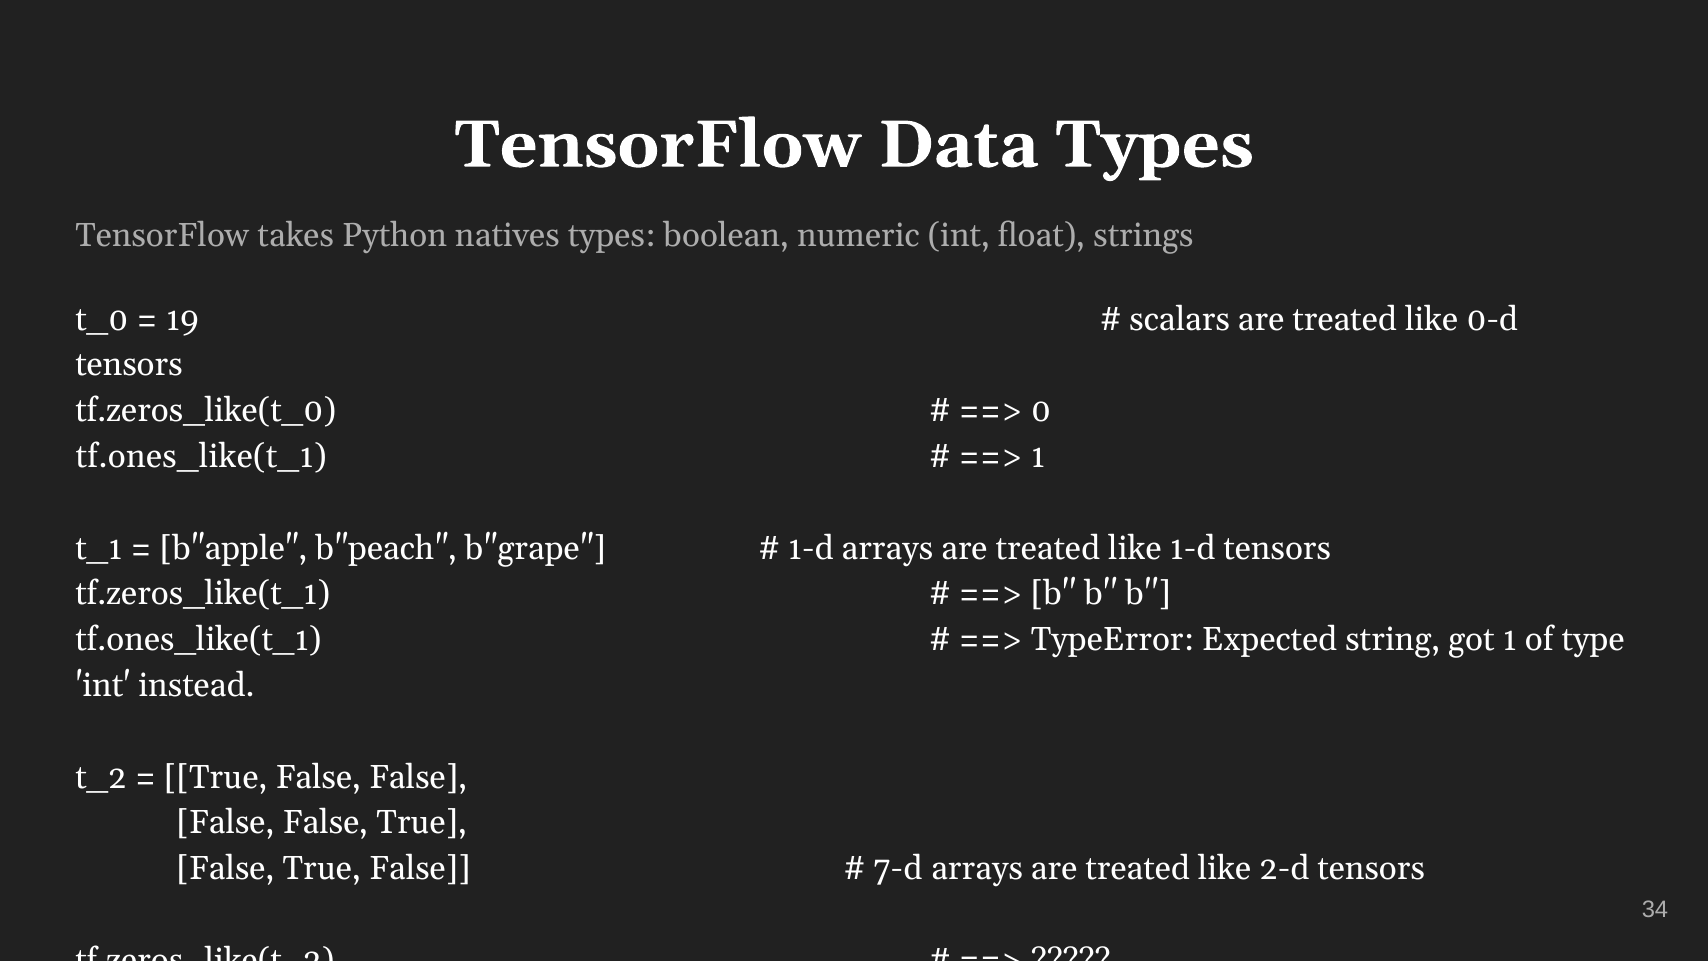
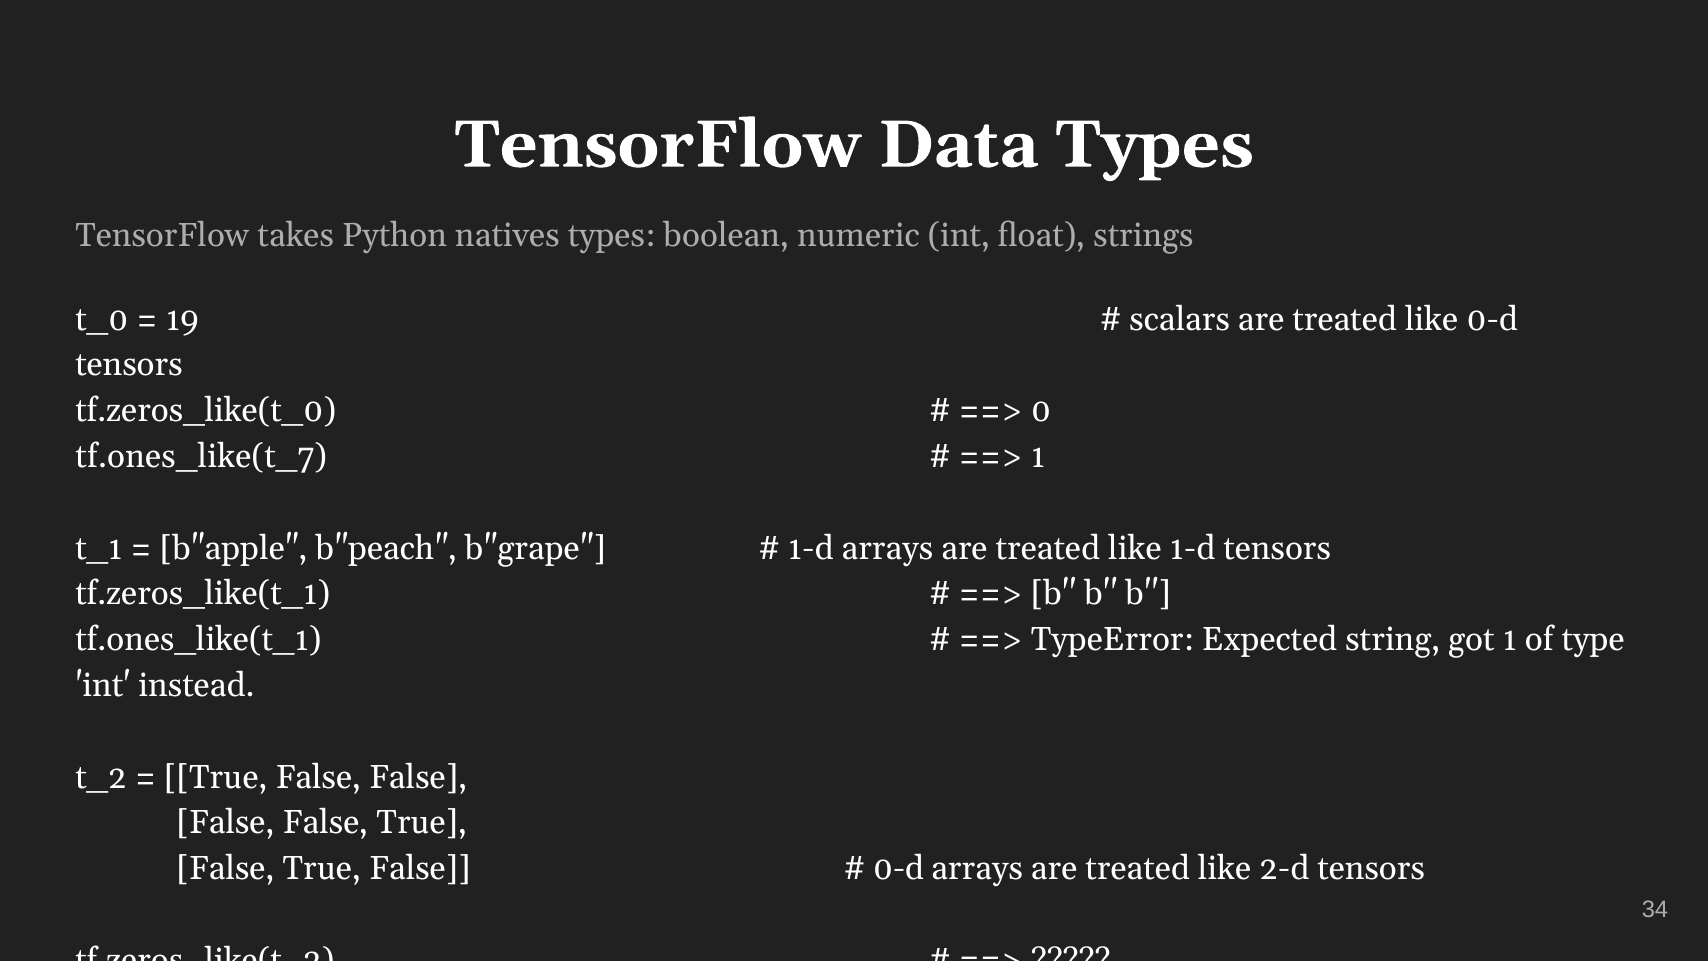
tf.ones_like(t_1: tf.ones_like(t_1 -> tf.ones_like(t_7 (201, 456)
7-d: 7-d -> 0-d (898, 869)
